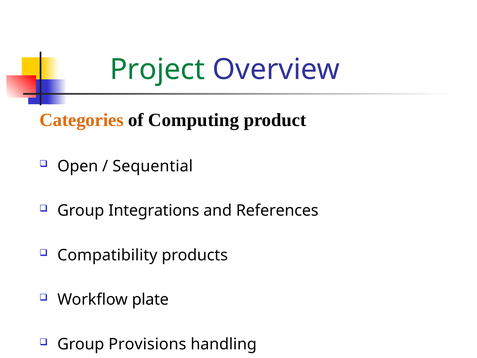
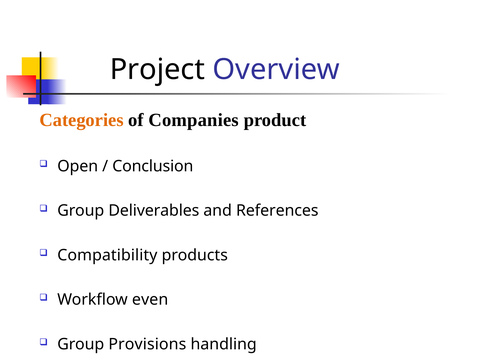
Project colour: green -> black (157, 70)
Computing: Computing -> Companies (194, 120)
Sequential: Sequential -> Conclusion (153, 166)
Integrations: Integrations -> Deliverables (154, 211)
plate: plate -> even (150, 300)
